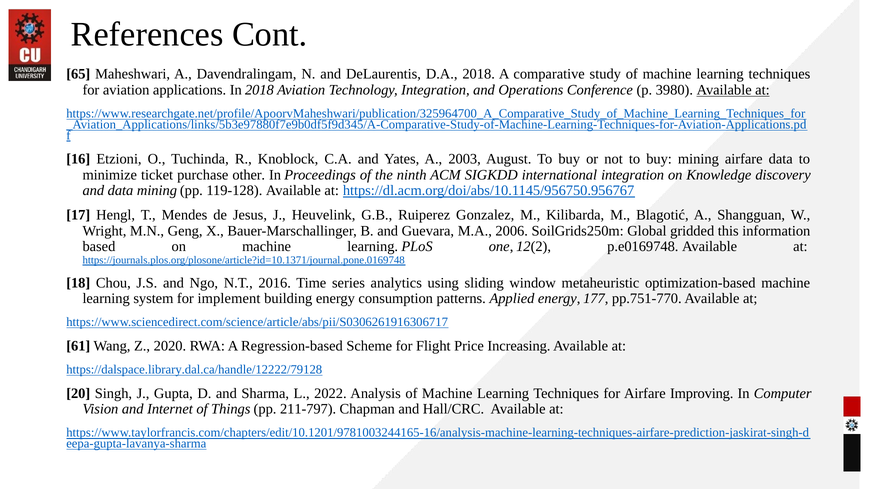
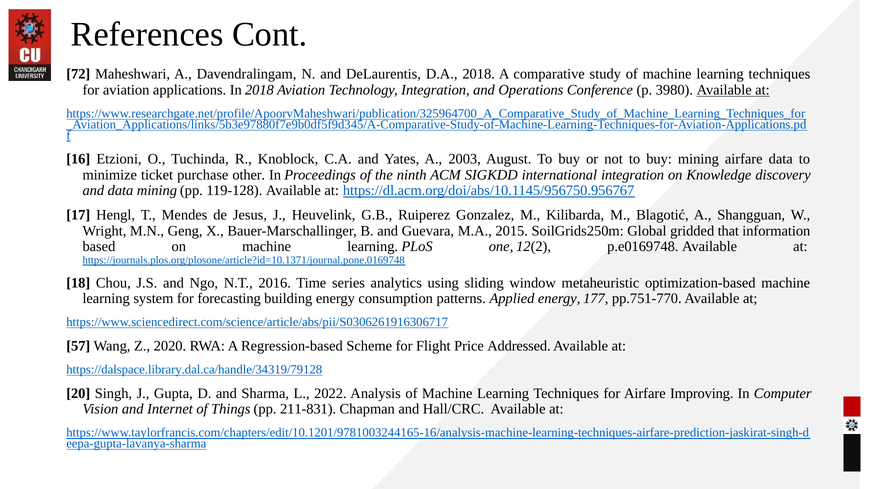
65: 65 -> 72 (78, 74)
2006: 2006 -> 2015 (512, 231)
this: this -> that (728, 231)
implement: implement -> forecasting (229, 298)
61: 61 -> 57 (78, 346)
Increasing: Increasing -> Addressed (519, 346)
https://dalspace.library.dal.ca/handle/12222/79128: https://dalspace.library.dal.ca/handle/12222/79128 -> https://dalspace.library.dal.ca/handle/34319/79128 (194, 370)
211-797: 211-797 -> 211-831 (308, 409)
